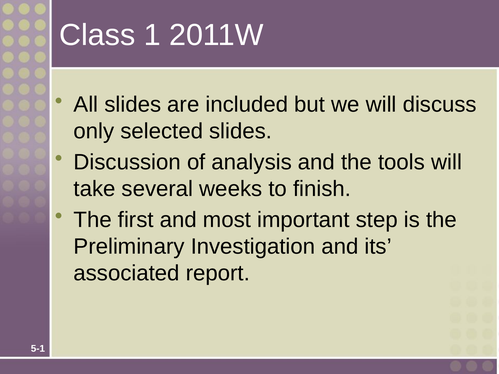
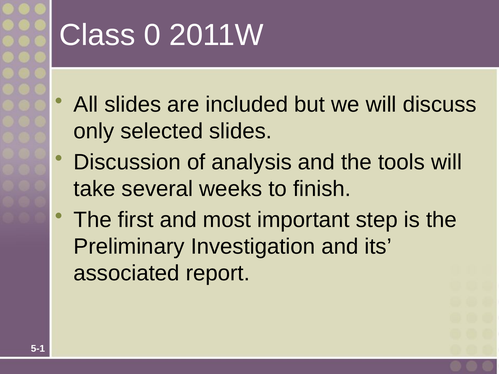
1: 1 -> 0 (152, 35)
